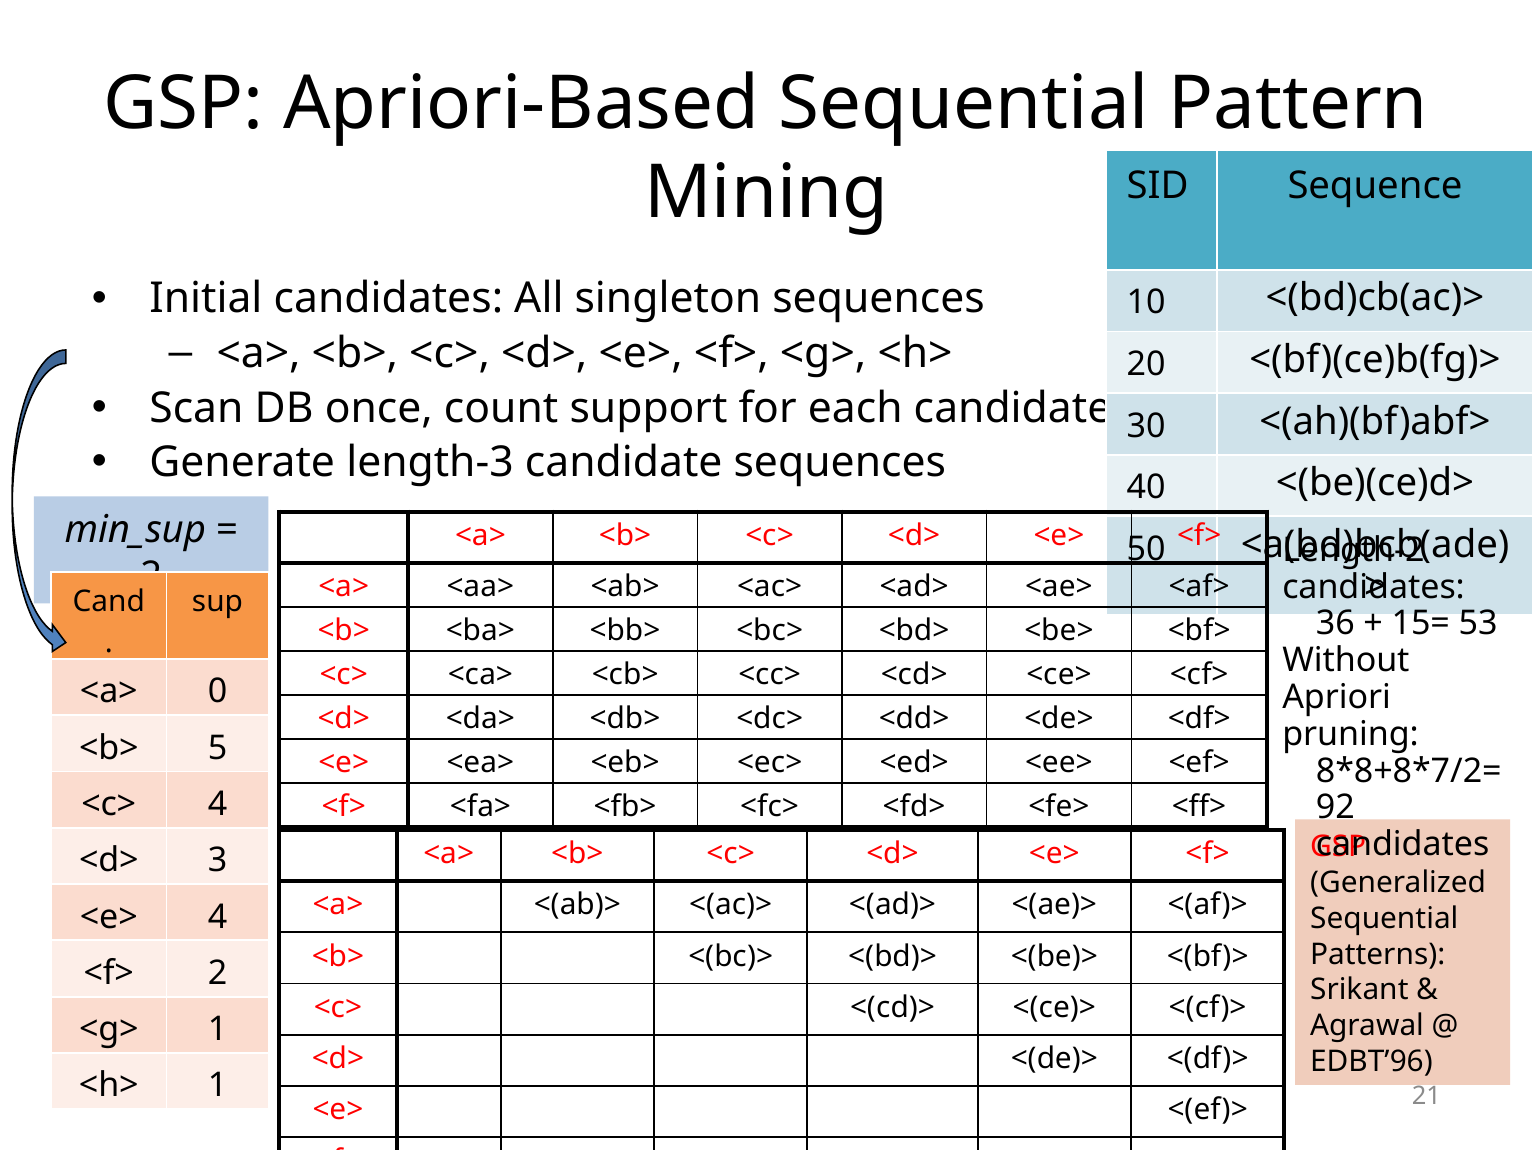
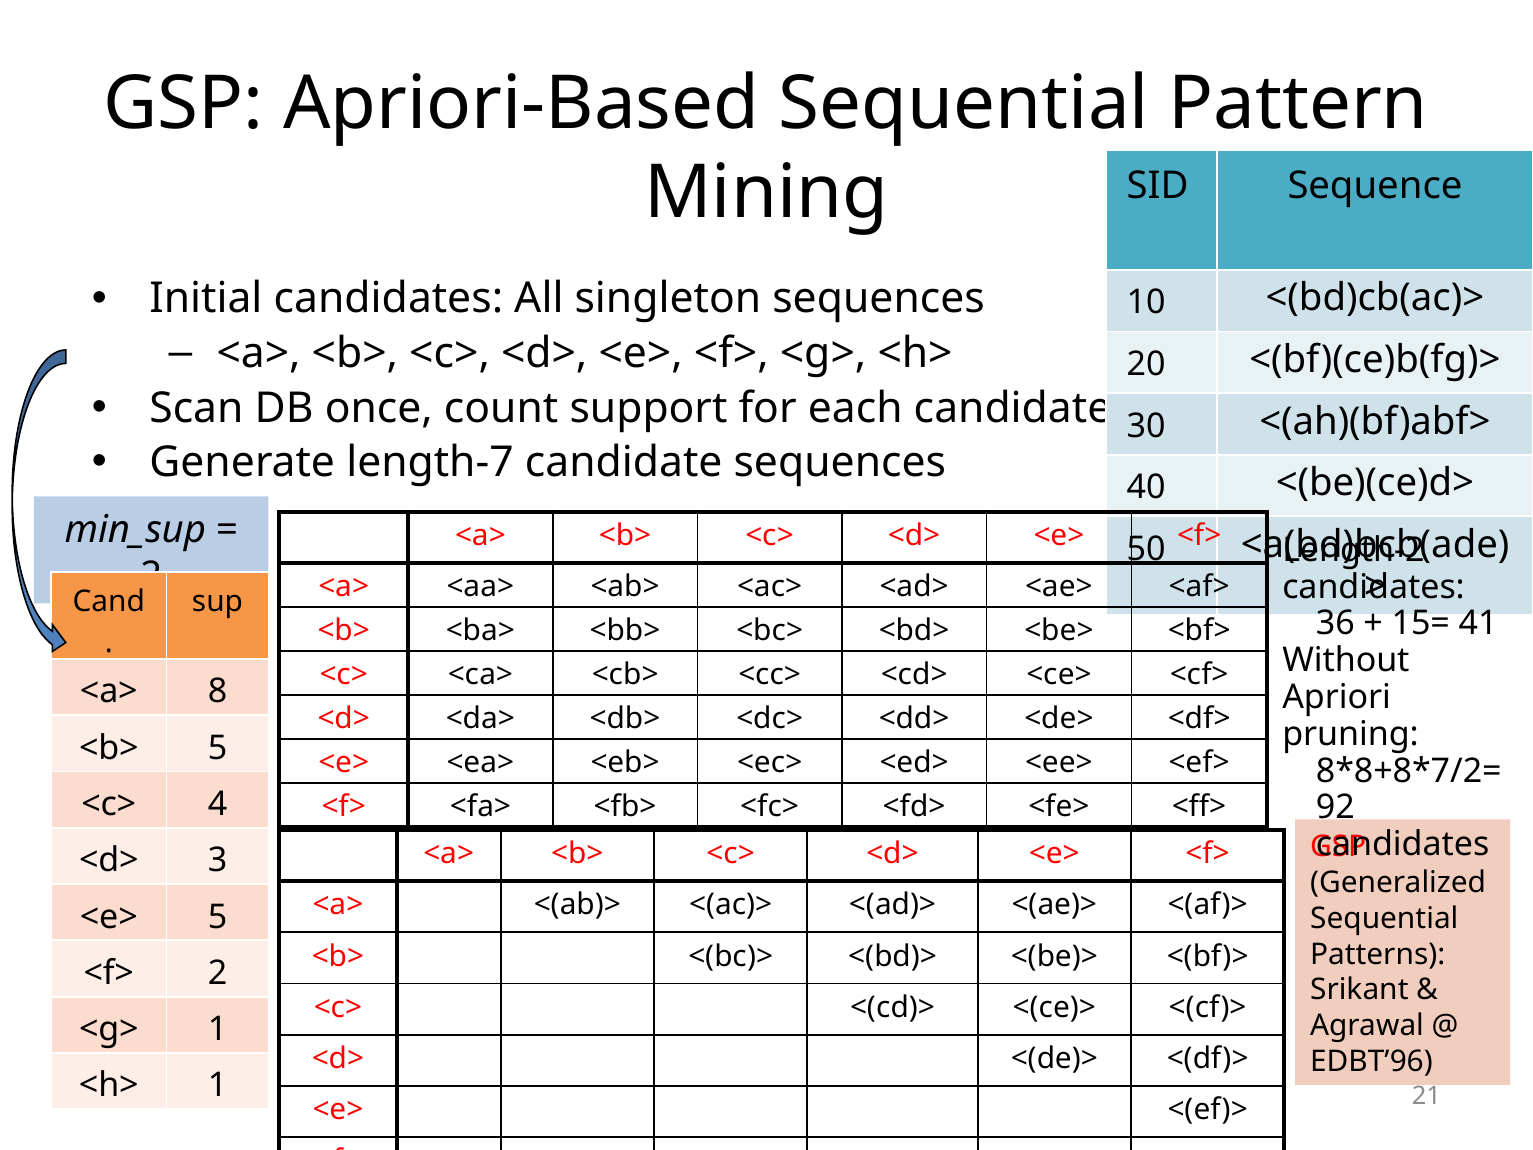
length-3: length-3 -> length-7 (430, 462)
53: 53 -> 41 (1478, 624)
0: 0 -> 8 (218, 692)
<e> 4: 4 -> 5 (218, 917)
